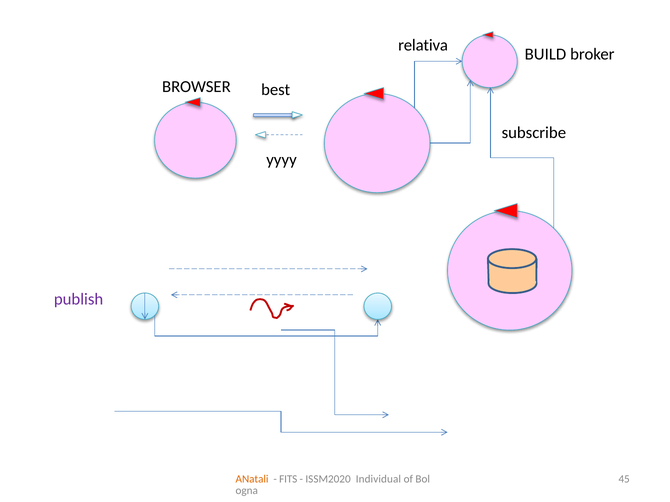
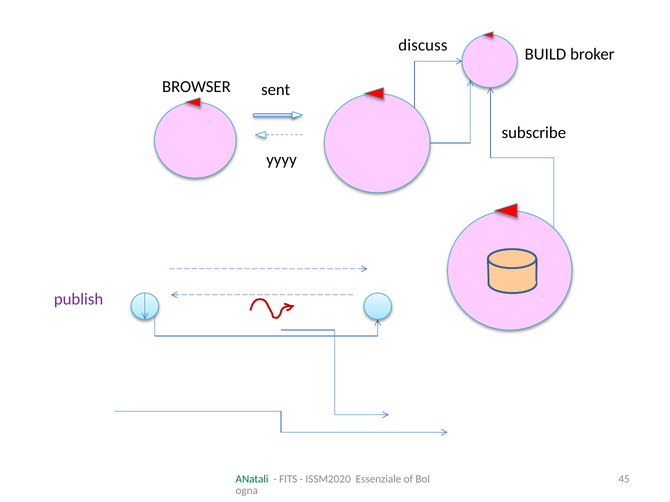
relativa: relativa -> discuss (423, 45)
best: best -> sent (276, 90)
ANatali colour: orange -> green (252, 480)
Individual: Individual -> Essenziale (378, 480)
